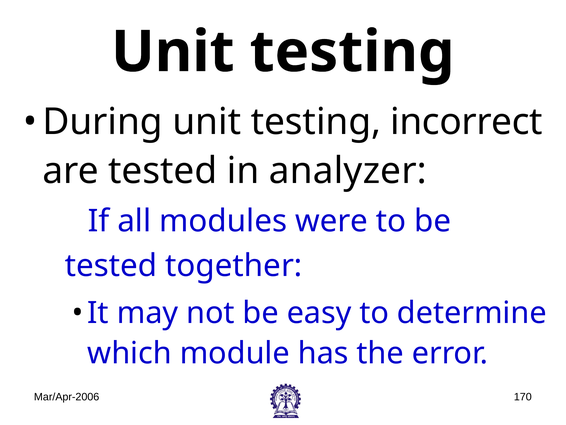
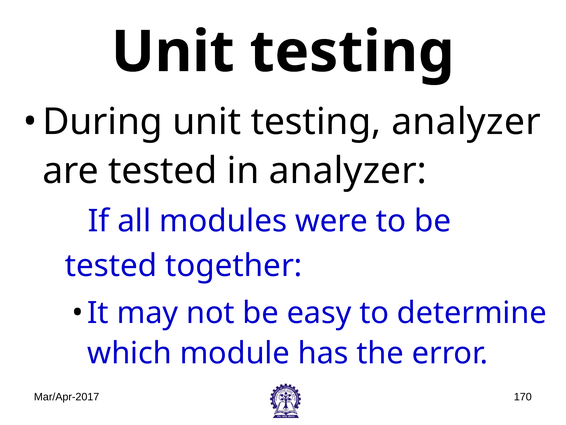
testing incorrect: incorrect -> analyzer (466, 122)
Mar/Apr-2006: Mar/Apr-2006 -> Mar/Apr-2017 (67, 397)
